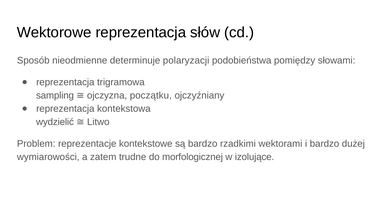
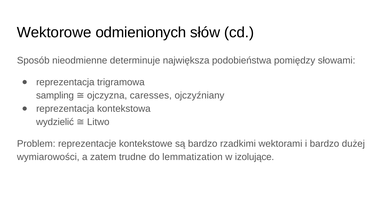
Wektorowe reprezentacja: reprezentacja -> odmienionych (141, 33)
polaryzacji: polaryzacji -> największa (186, 61)
początku: początku -> caresses (151, 96)
morfologicznej: morfologicznej -> lemmatization (192, 157)
